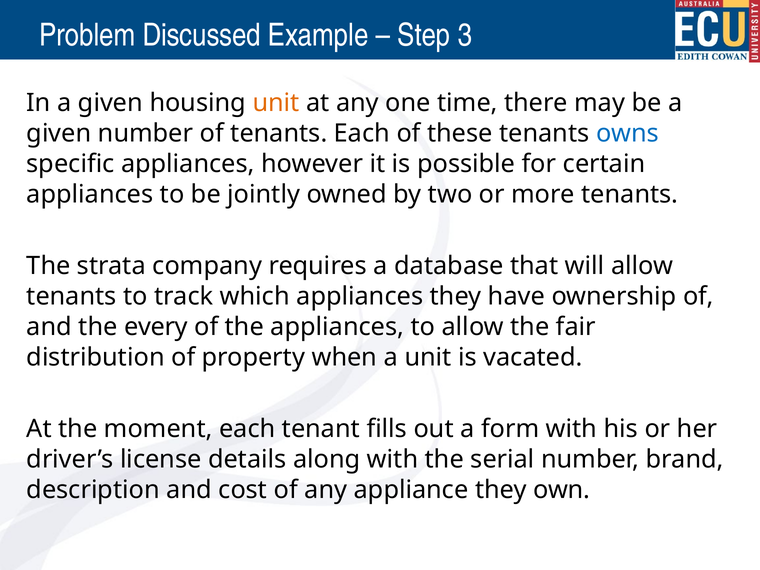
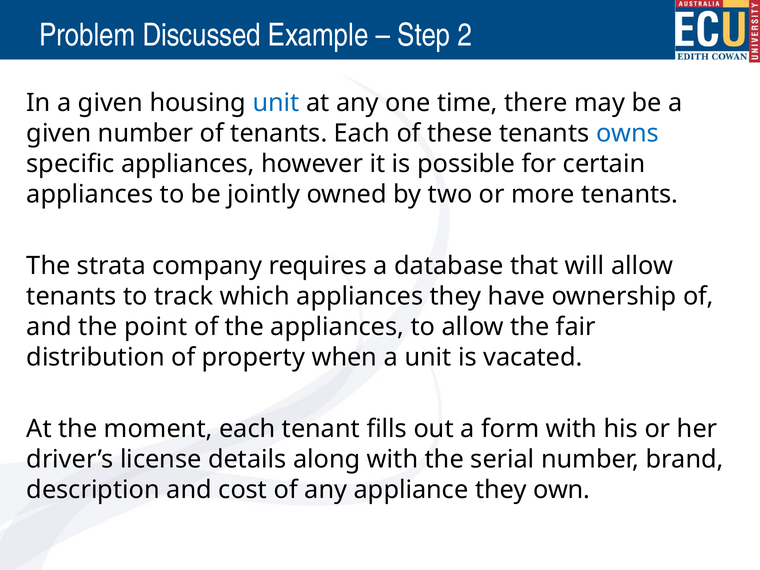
3: 3 -> 2 (465, 35)
unit colour: orange -> blue (276, 103)
every: every -> point (156, 327)
